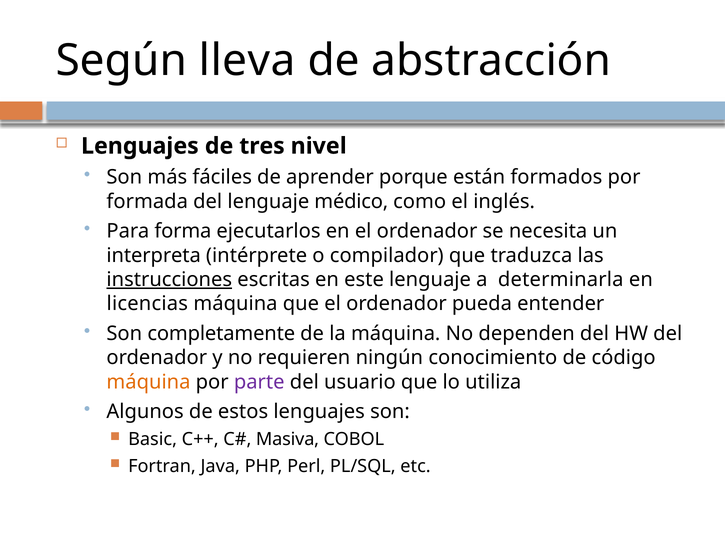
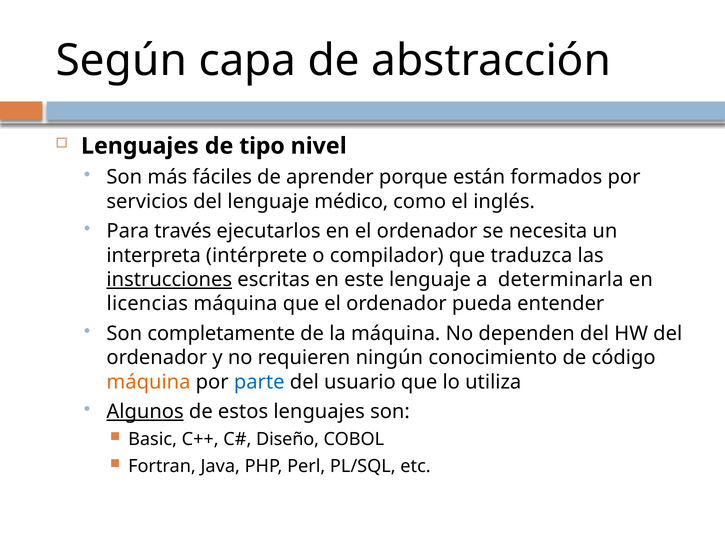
lleva: lleva -> capa (247, 60)
tres: tres -> tipo (262, 146)
formada: formada -> servicios (147, 201)
forma: forma -> través (183, 231)
parte colour: purple -> blue (259, 382)
Algunos underline: none -> present (145, 411)
Masiva: Masiva -> Diseño (288, 439)
